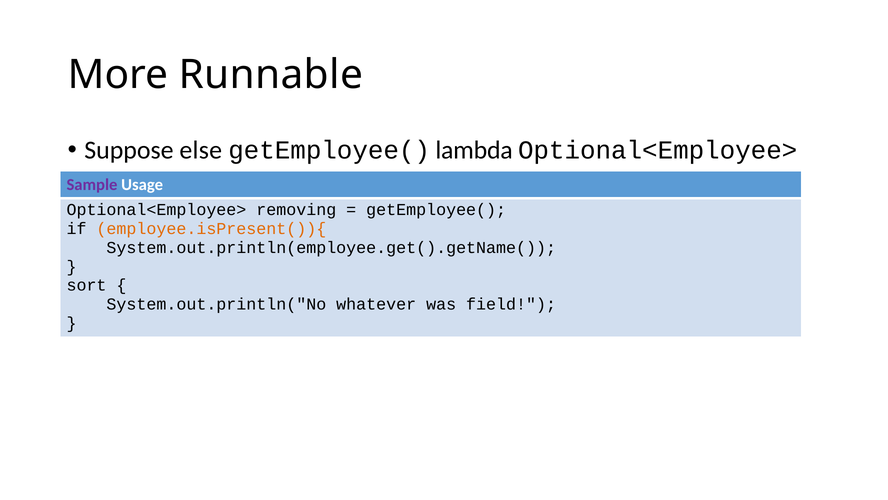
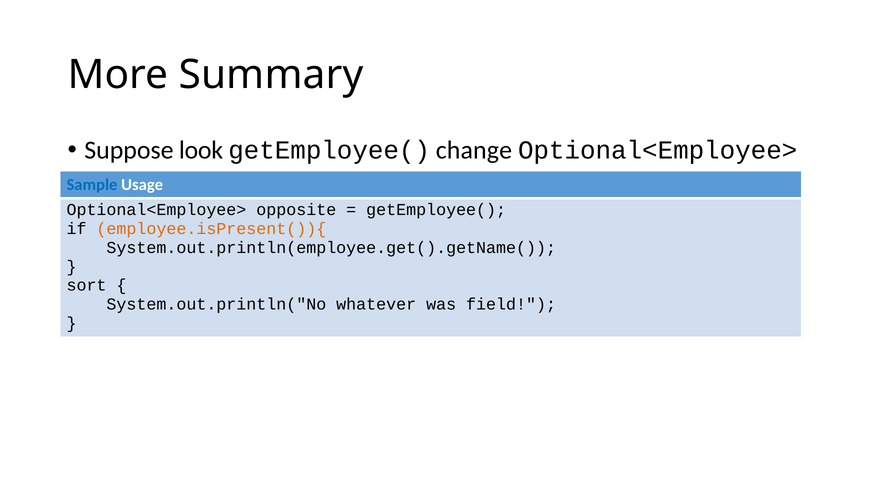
Runnable: Runnable -> Summary (271, 75)
else: else -> look (201, 150)
lambda: lambda -> change (474, 150)
Sample colour: purple -> blue (92, 185)
removing: removing -> opposite (296, 210)
